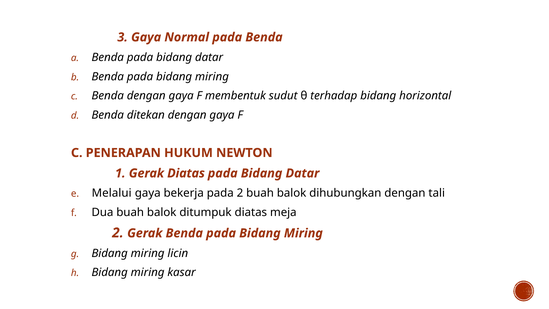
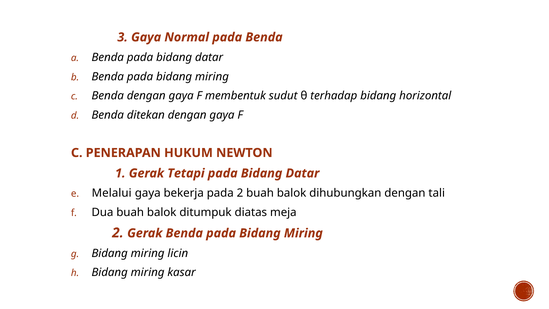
Gerak Diatas: Diatas -> Tetapi (186, 173)
